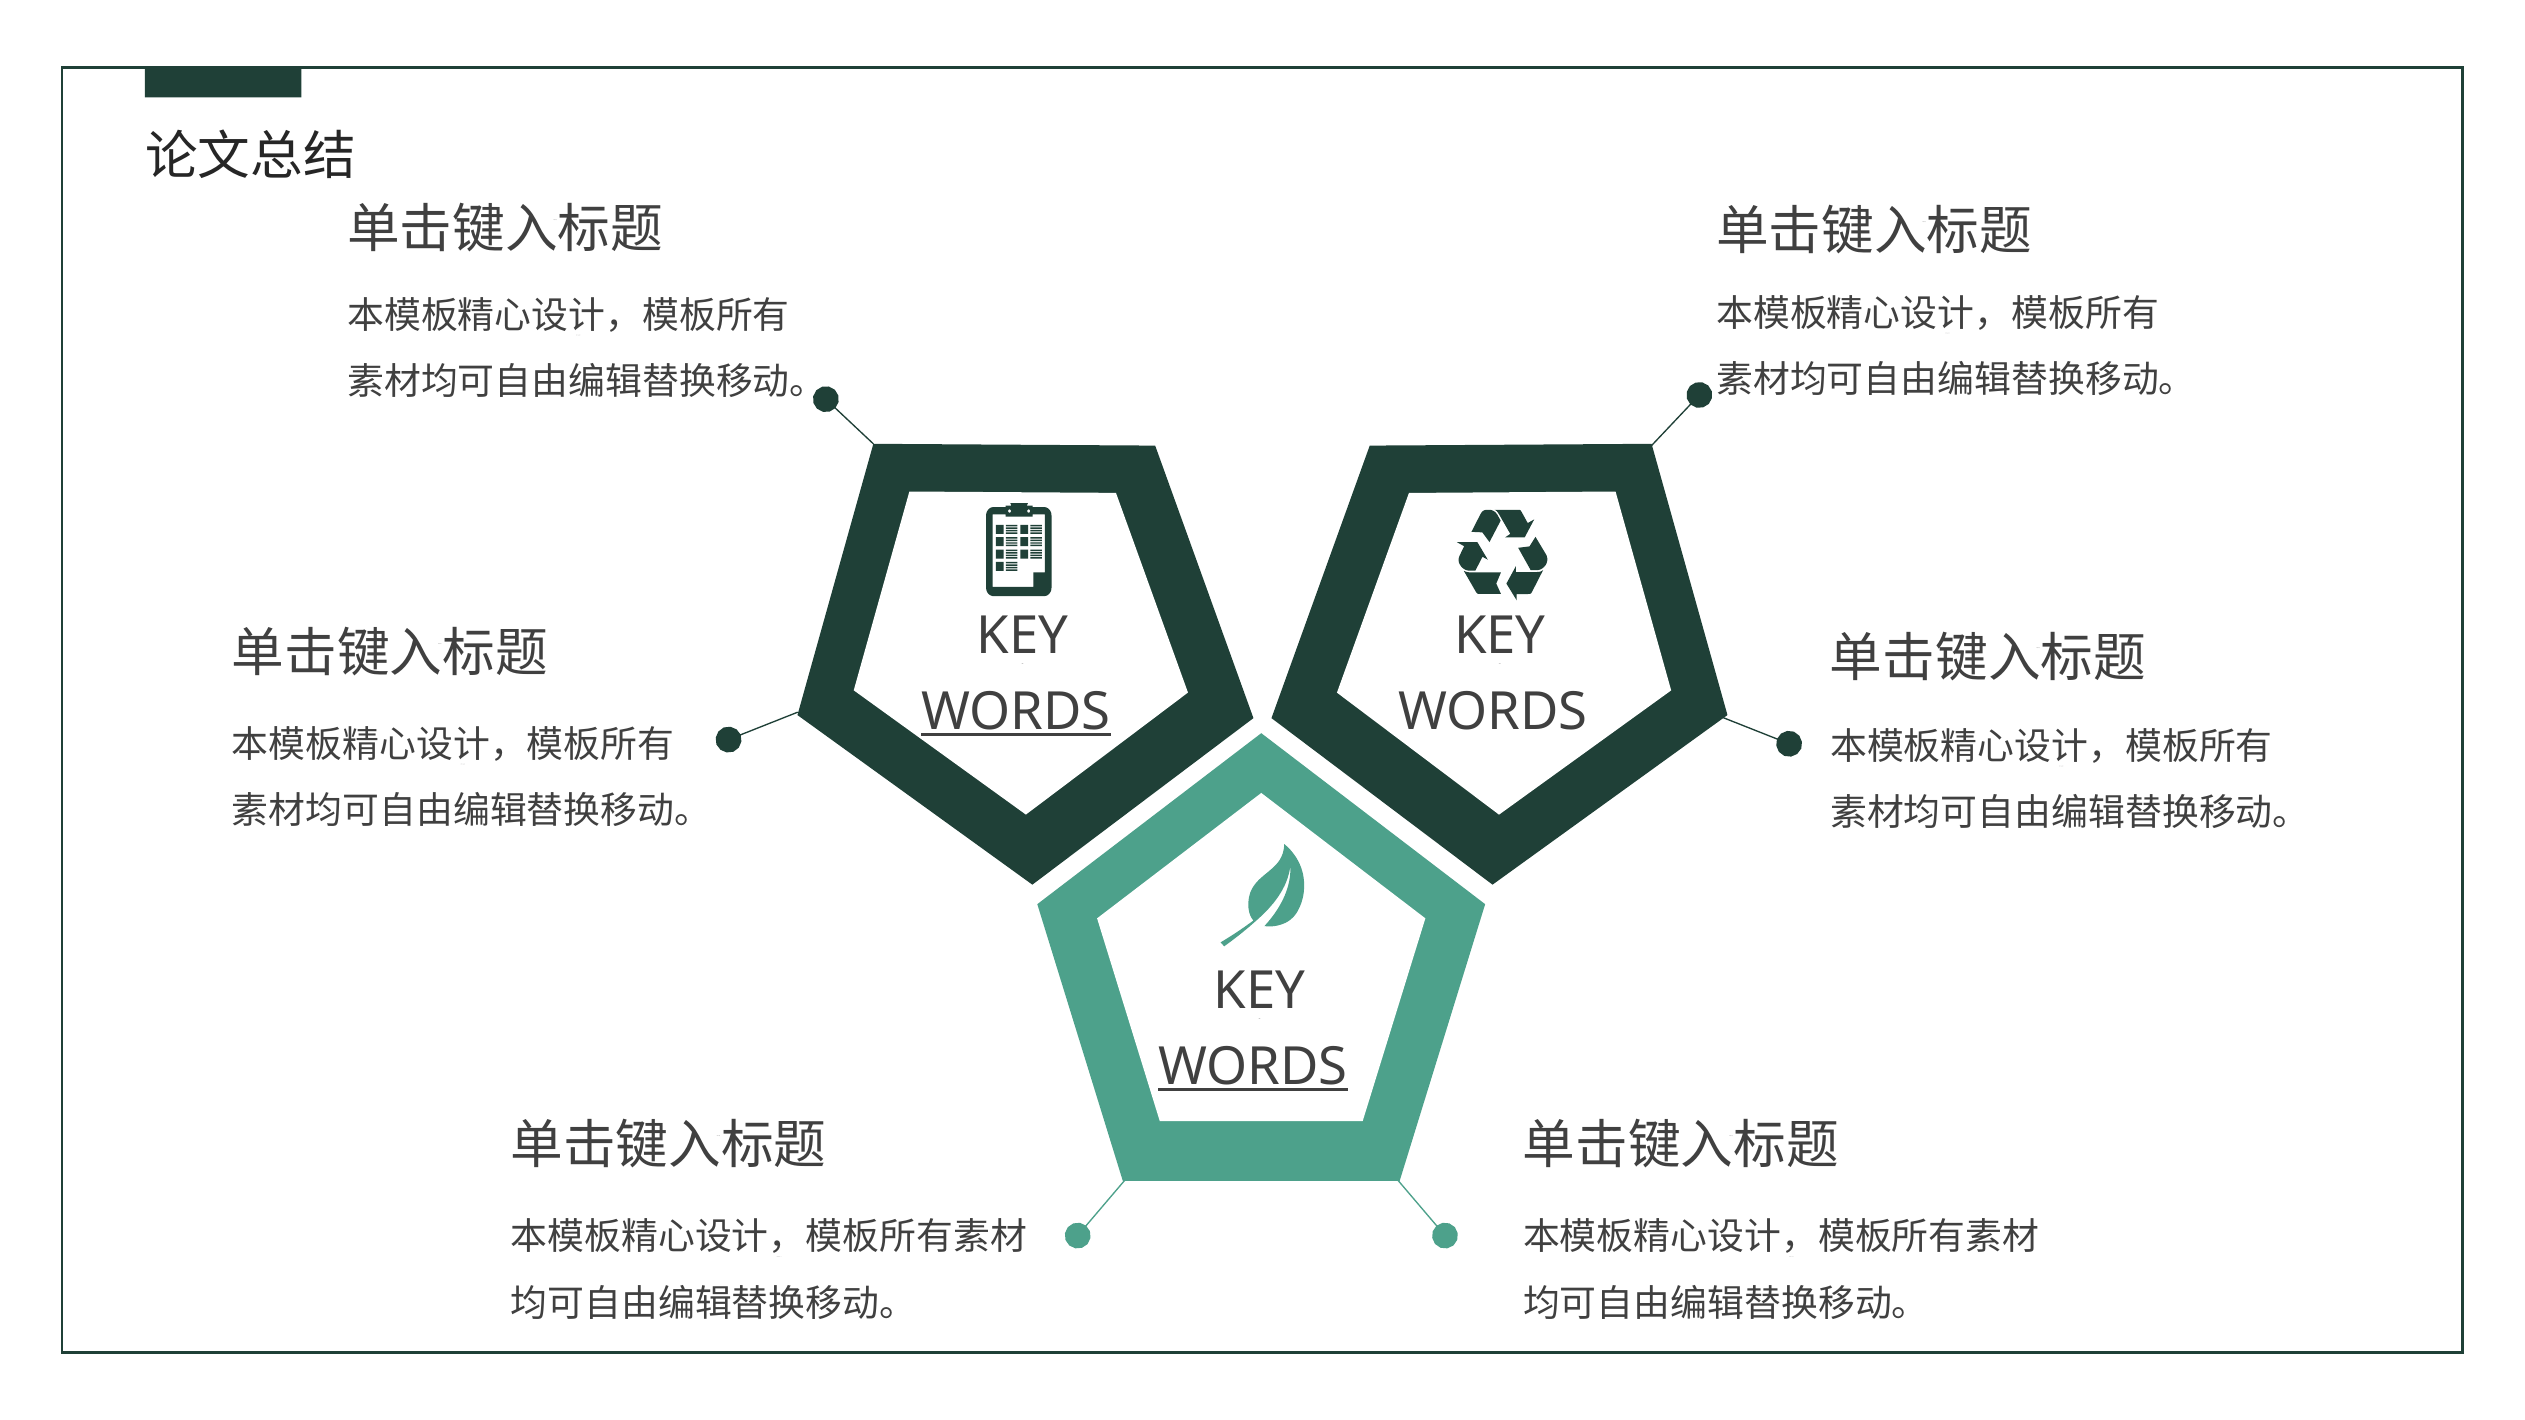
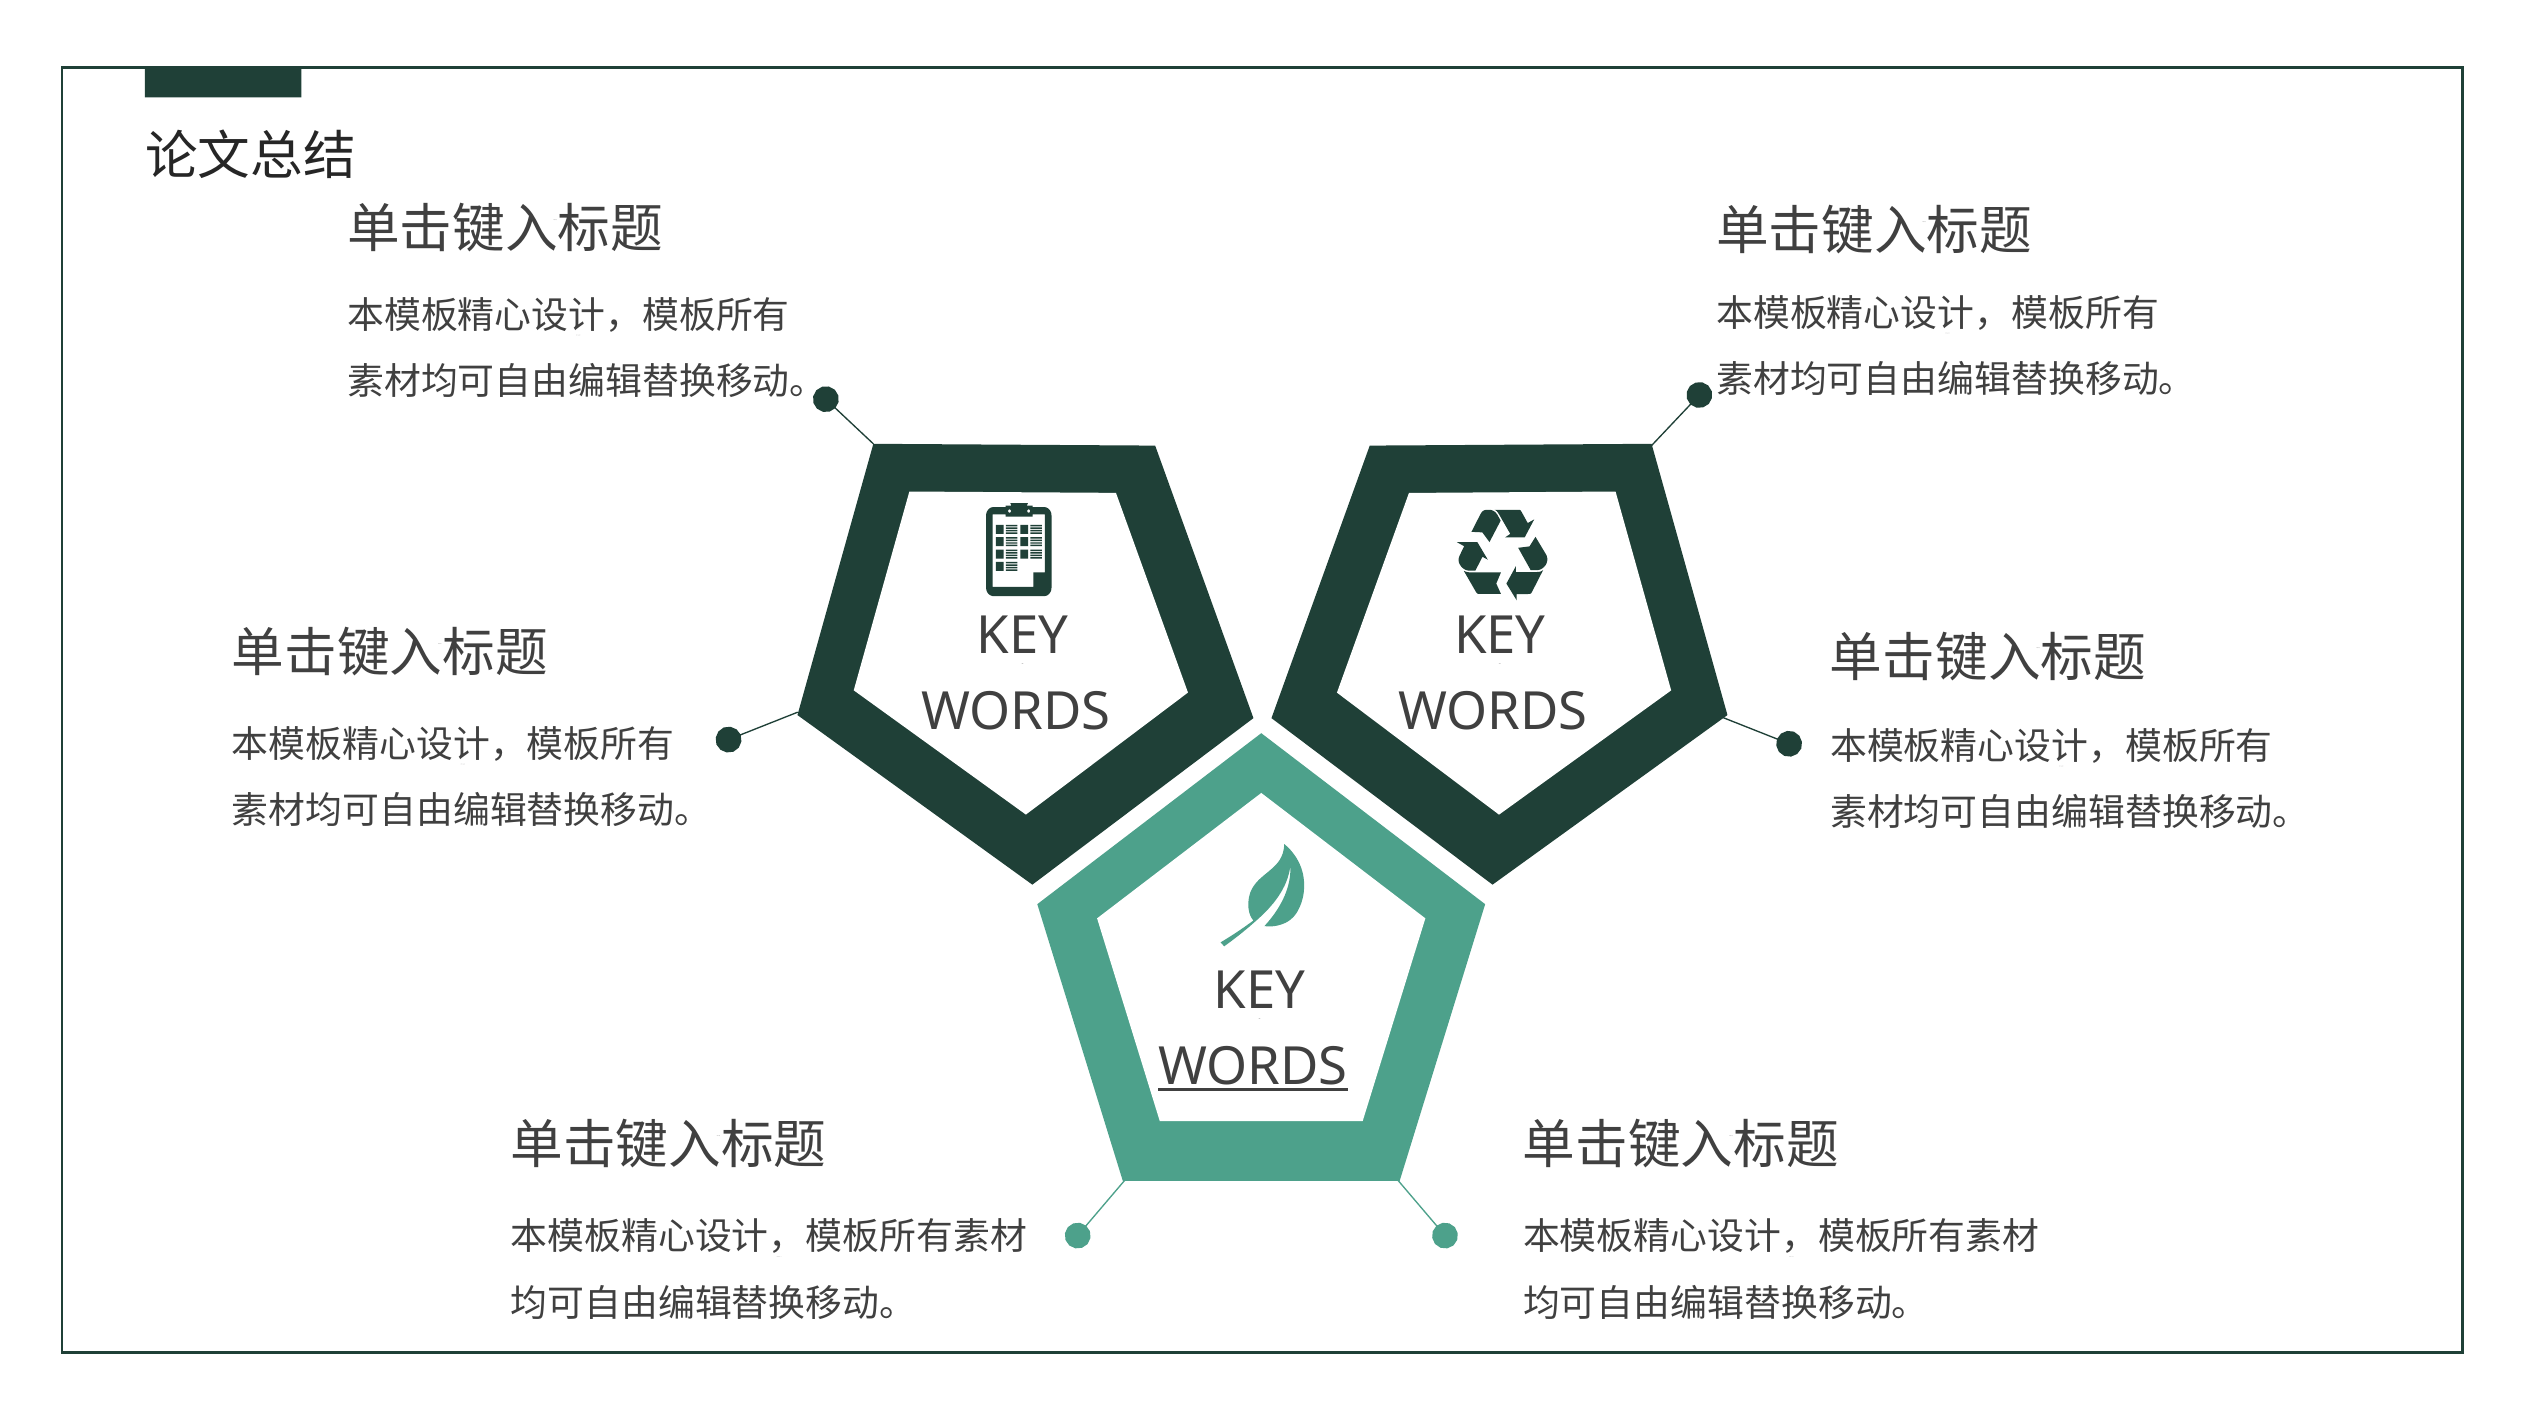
WORDS underline: present -> none (1016, 712)
